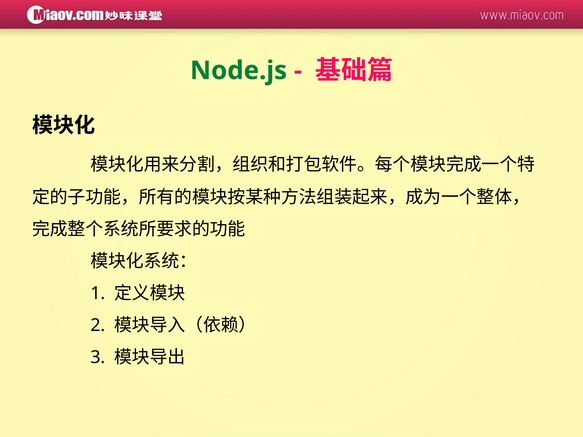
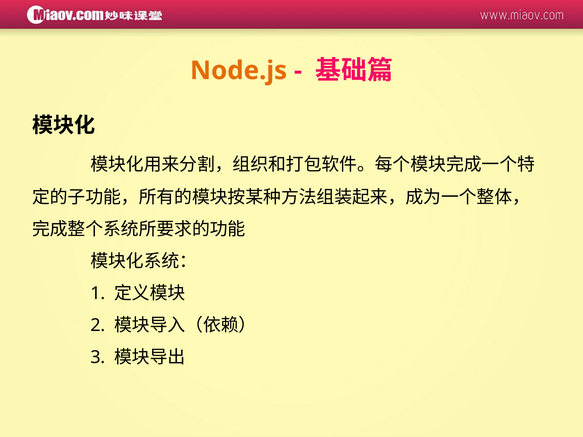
Node.js colour: green -> orange (239, 71)
